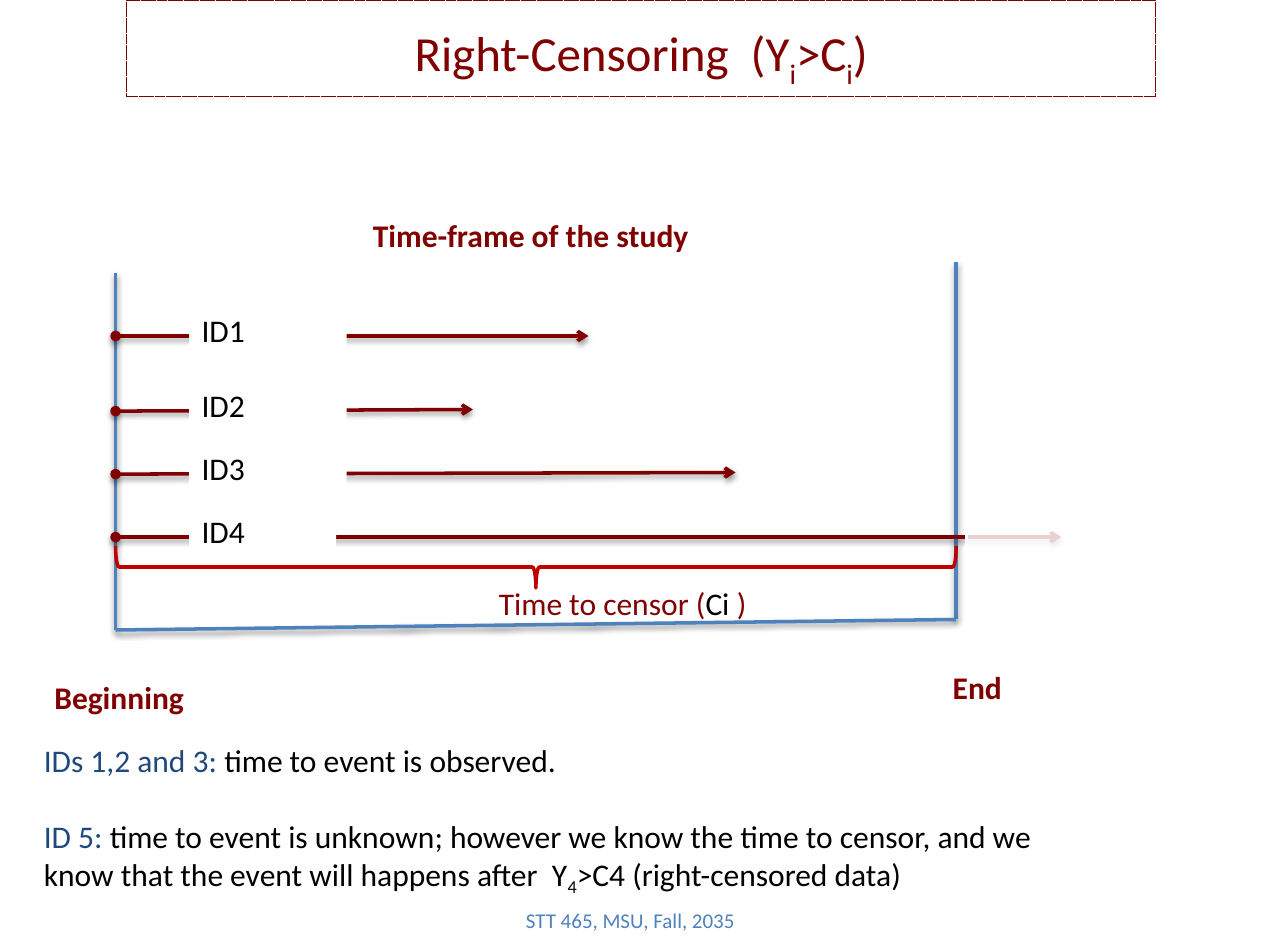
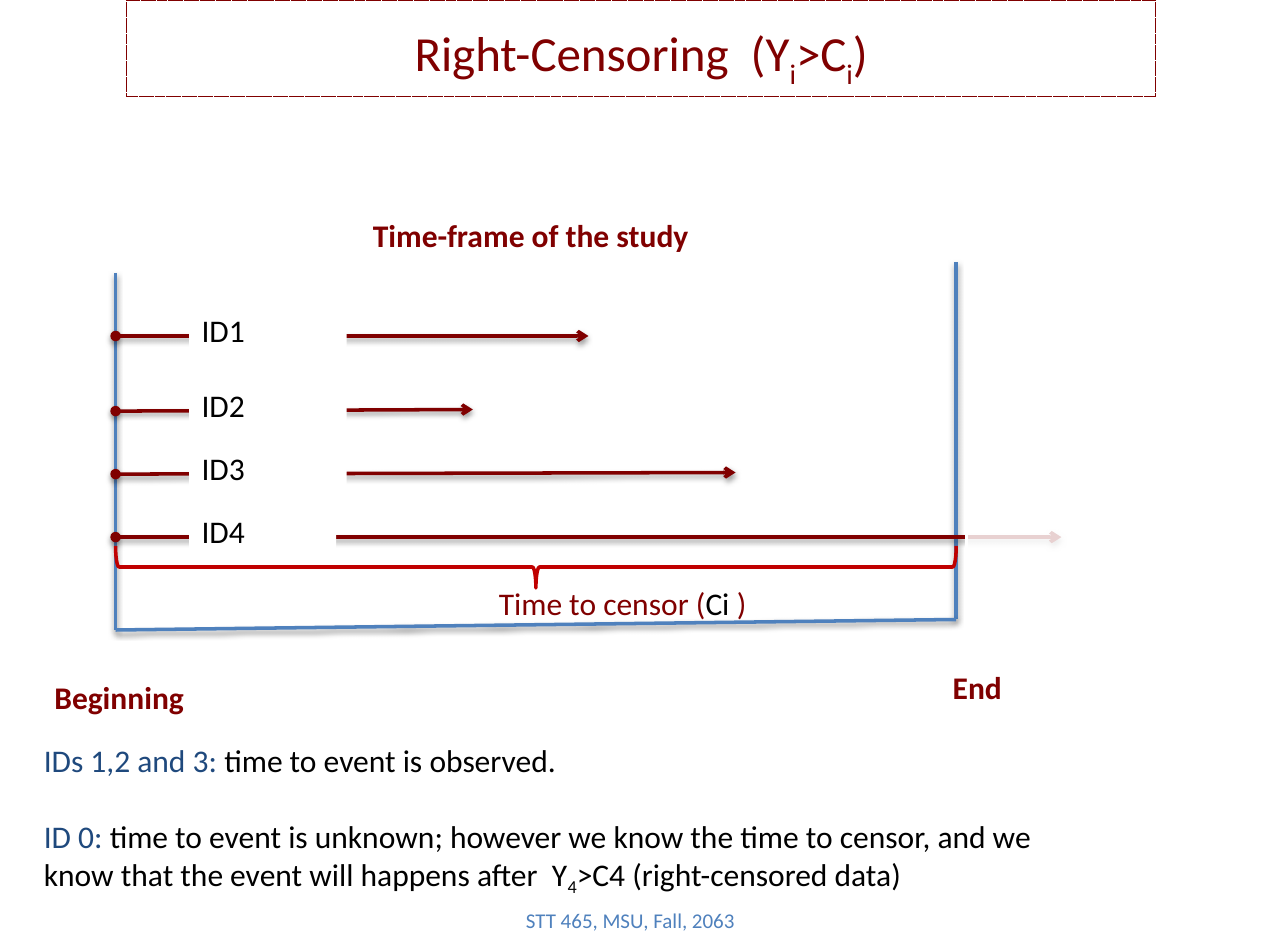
5: 5 -> 0 (90, 839)
2035: 2035 -> 2063 (713, 922)
